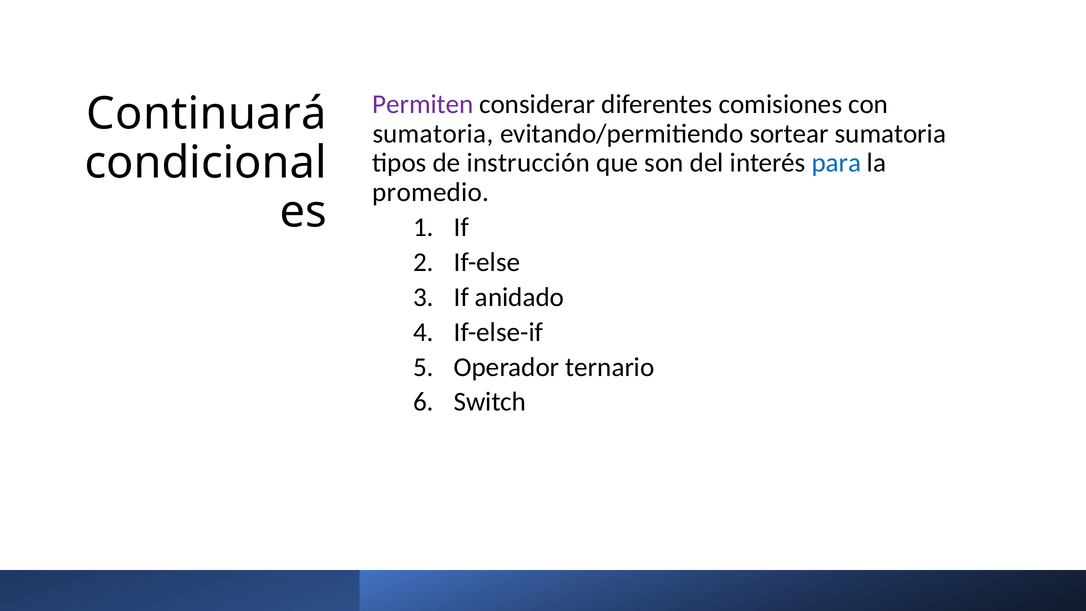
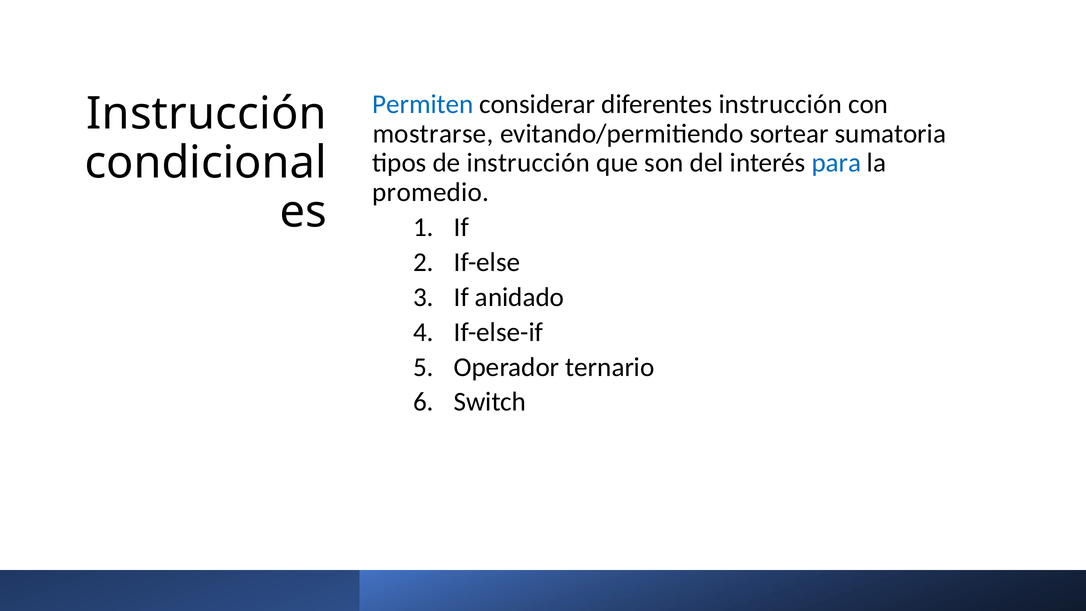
Permiten colour: purple -> blue (423, 104)
diferentes comisiones: comisiones -> instrucción (780, 104)
Continuará: Continuará -> Instrucción (207, 114)
sumatoria: sumatoria -> mostrarse (433, 134)
